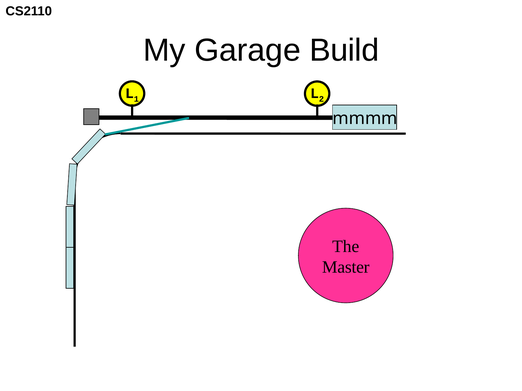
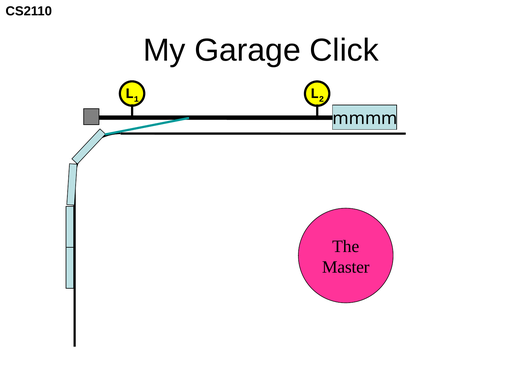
Build: Build -> Click (344, 51)
